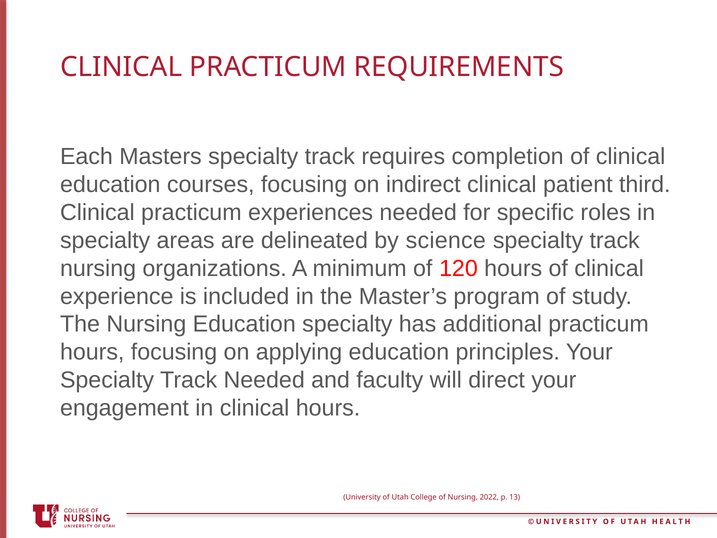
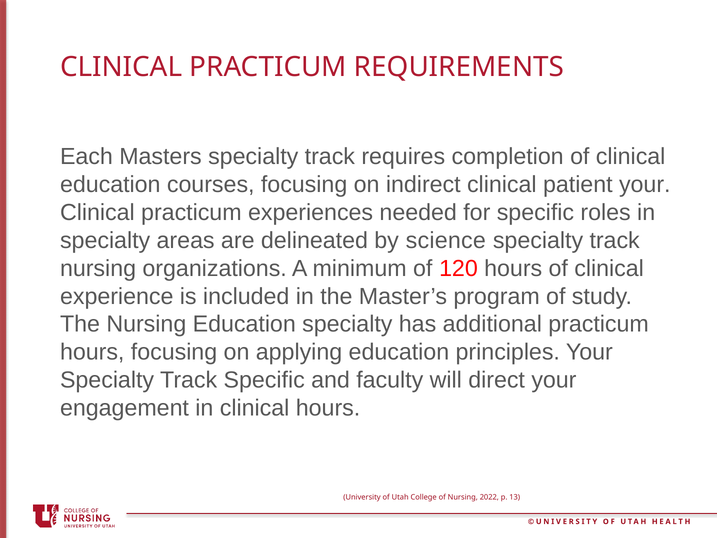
patient third: third -> your (645, 185)
Track Needed: Needed -> Specific (264, 380)
